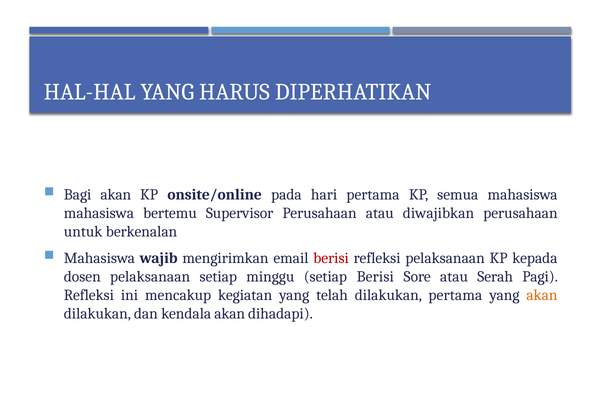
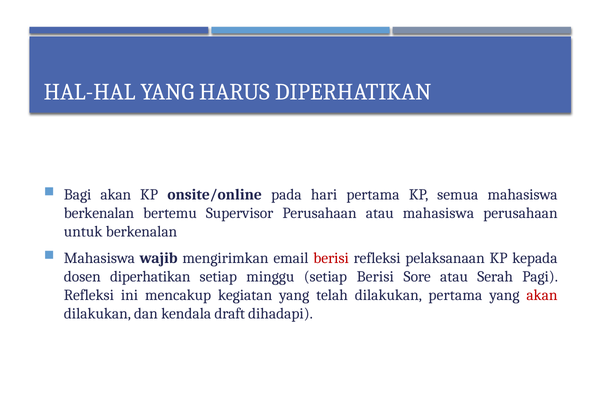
mahasiswa: mahasiswa -> berkenalan (99, 213)
atau diwajibkan: diwajibkan -> mahasiswa (438, 213)
dosen pelaksanaan: pelaksanaan -> diperhatikan (150, 277)
akan colour: orange -> red (542, 295)
kendala akan: akan -> draft (230, 314)
